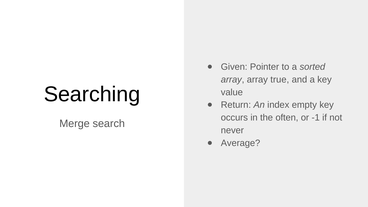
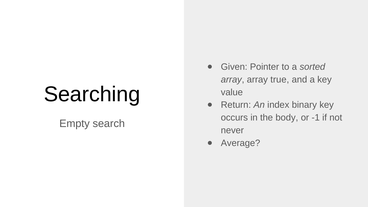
empty: empty -> binary (304, 105)
often: often -> body (287, 118)
Merge: Merge -> Empty (75, 124)
